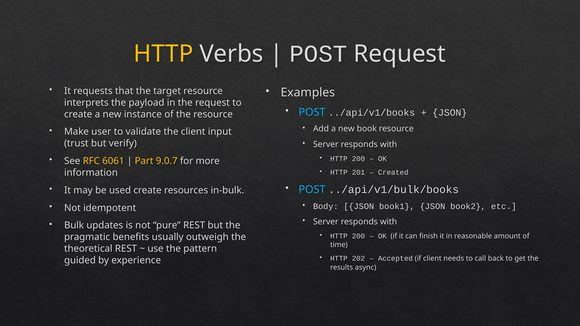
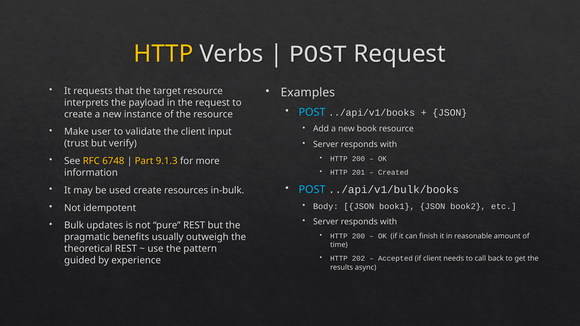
6061: 6061 -> 6748 (113, 161)
9.0.7: 9.0.7 -> 9.1.3 (167, 161)
